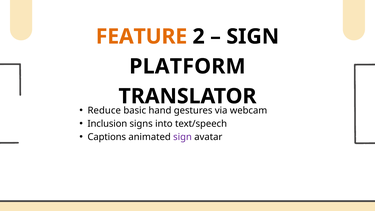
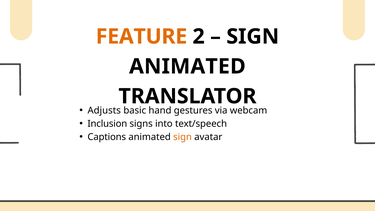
PLATFORM: PLATFORM -> ANIMATED (187, 66)
Reduce: Reduce -> Adjusts (104, 111)
sign colour: purple -> orange (183, 137)
